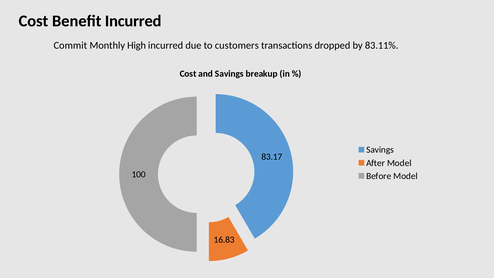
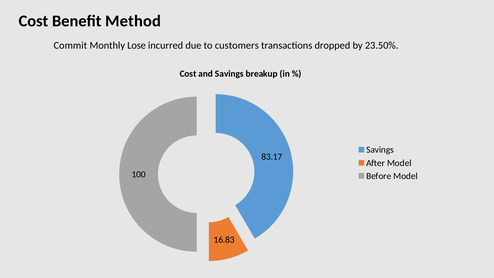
Benefit Incurred: Incurred -> Method (133, 21)
High: High -> Lose (137, 45)
83.11%: 83.11% -> 23.50% (382, 45)
